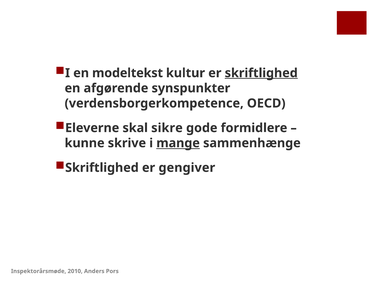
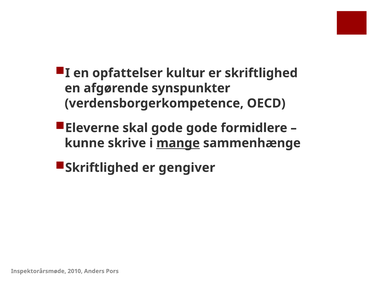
modeltekst: modeltekst -> opfattelser (127, 73)
skriftlighed underline: present -> none (261, 73)
skal sikre: sikre -> gode (167, 128)
